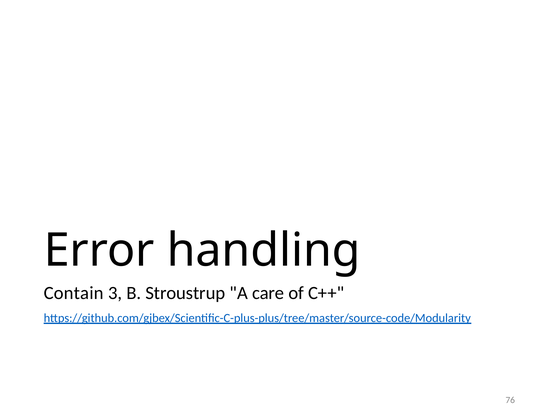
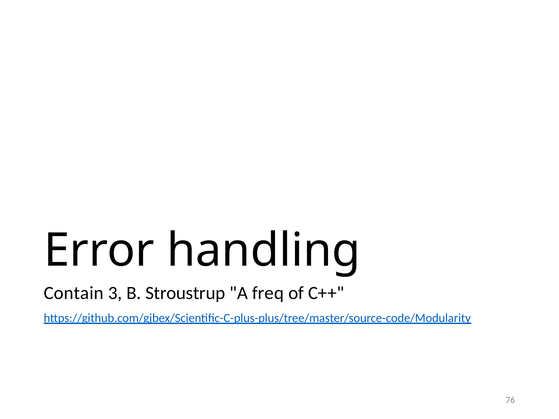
care: care -> freq (268, 293)
